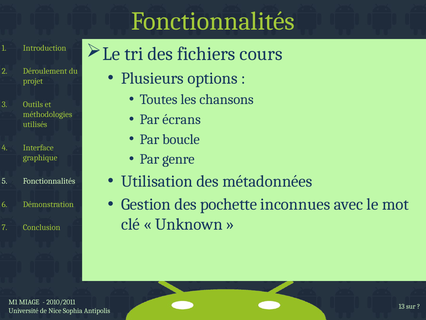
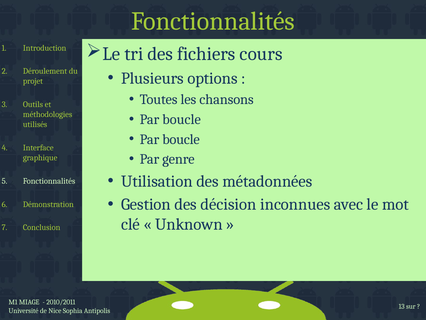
écrans: écrans -> boucle (182, 119)
pochette: pochette -> décision (229, 204)
